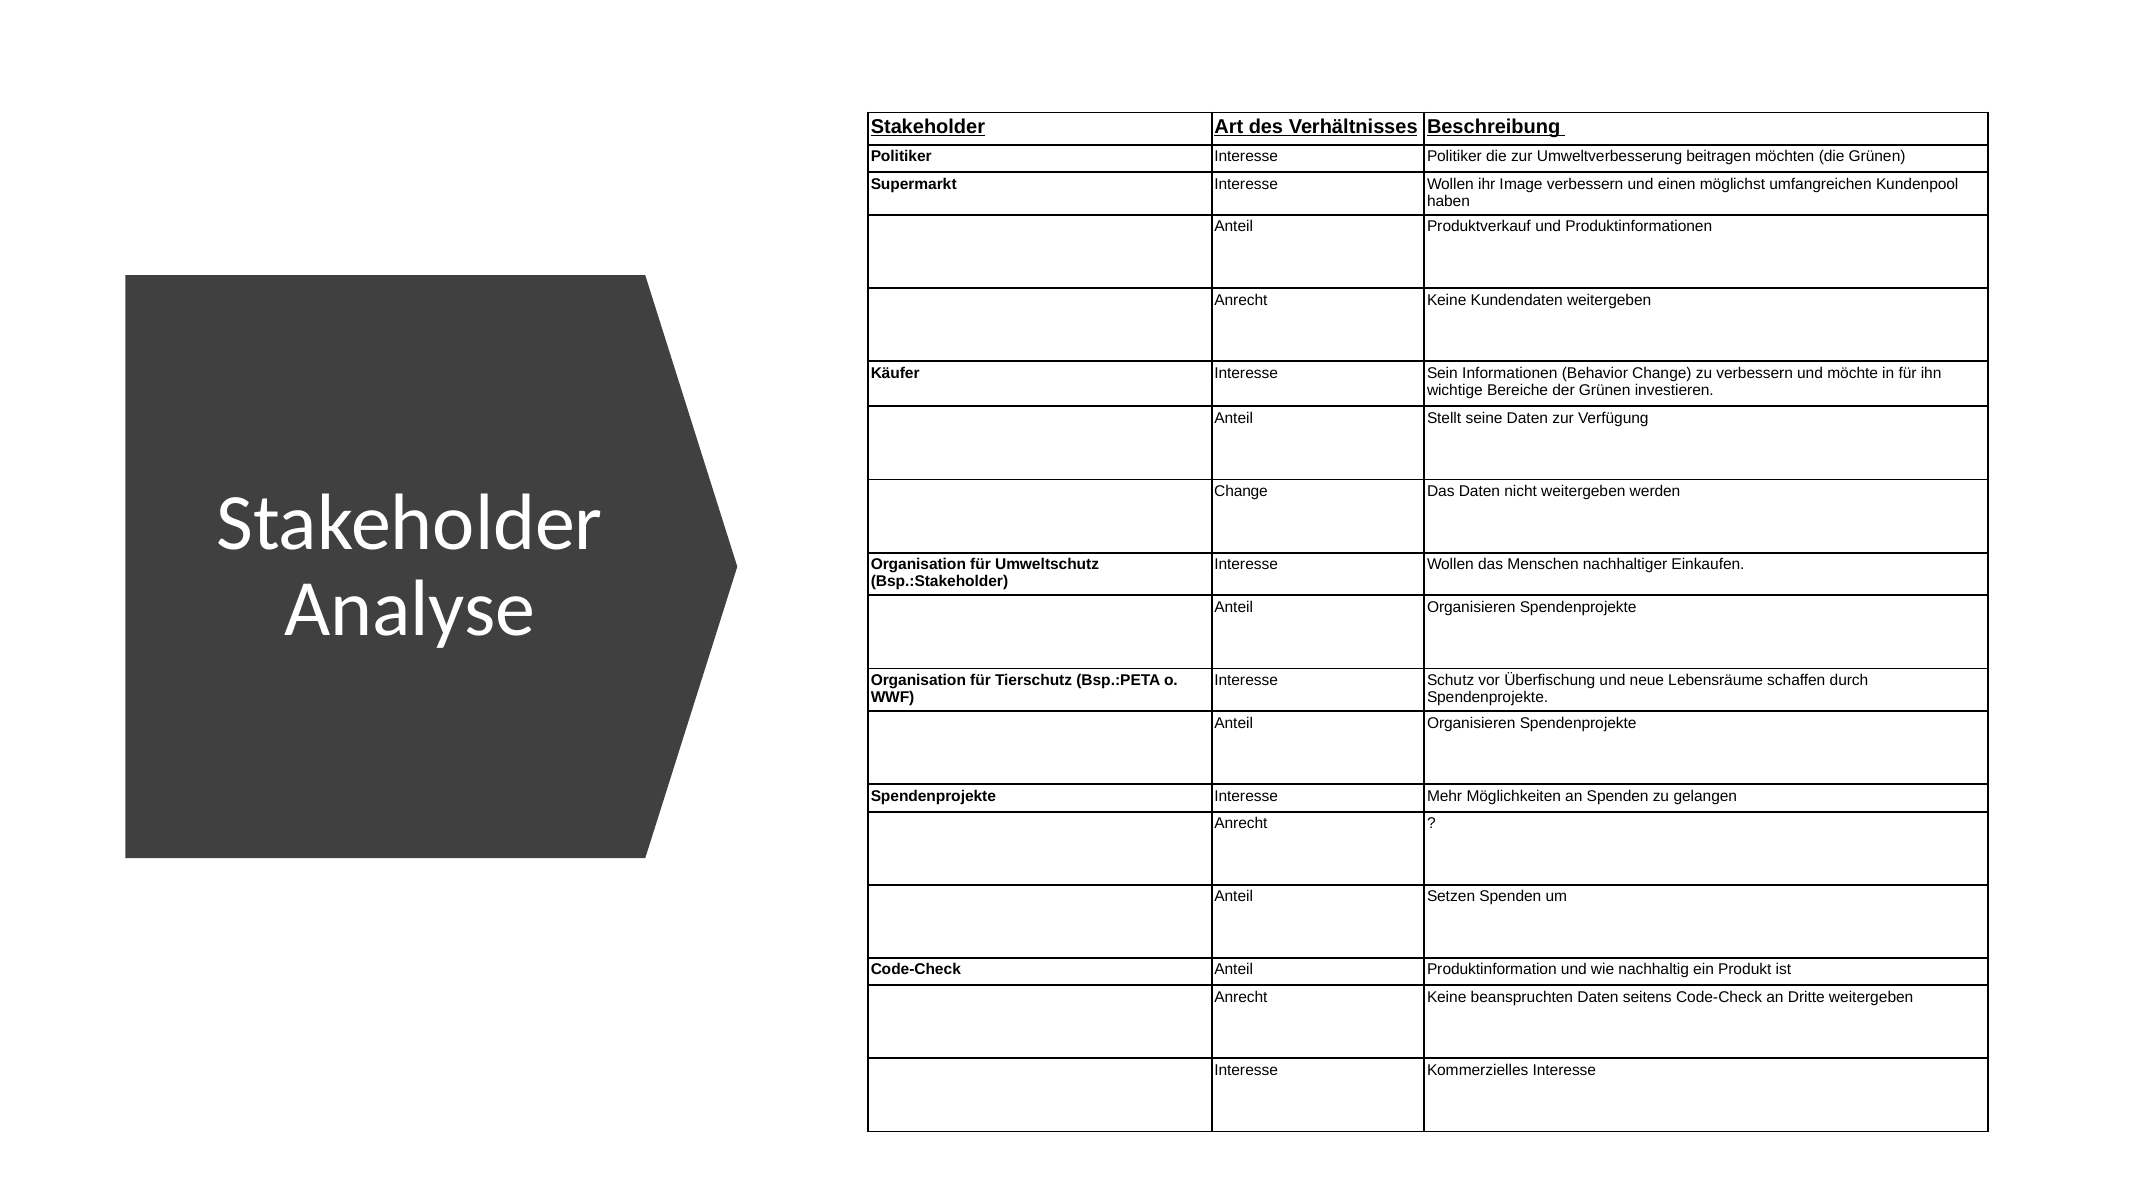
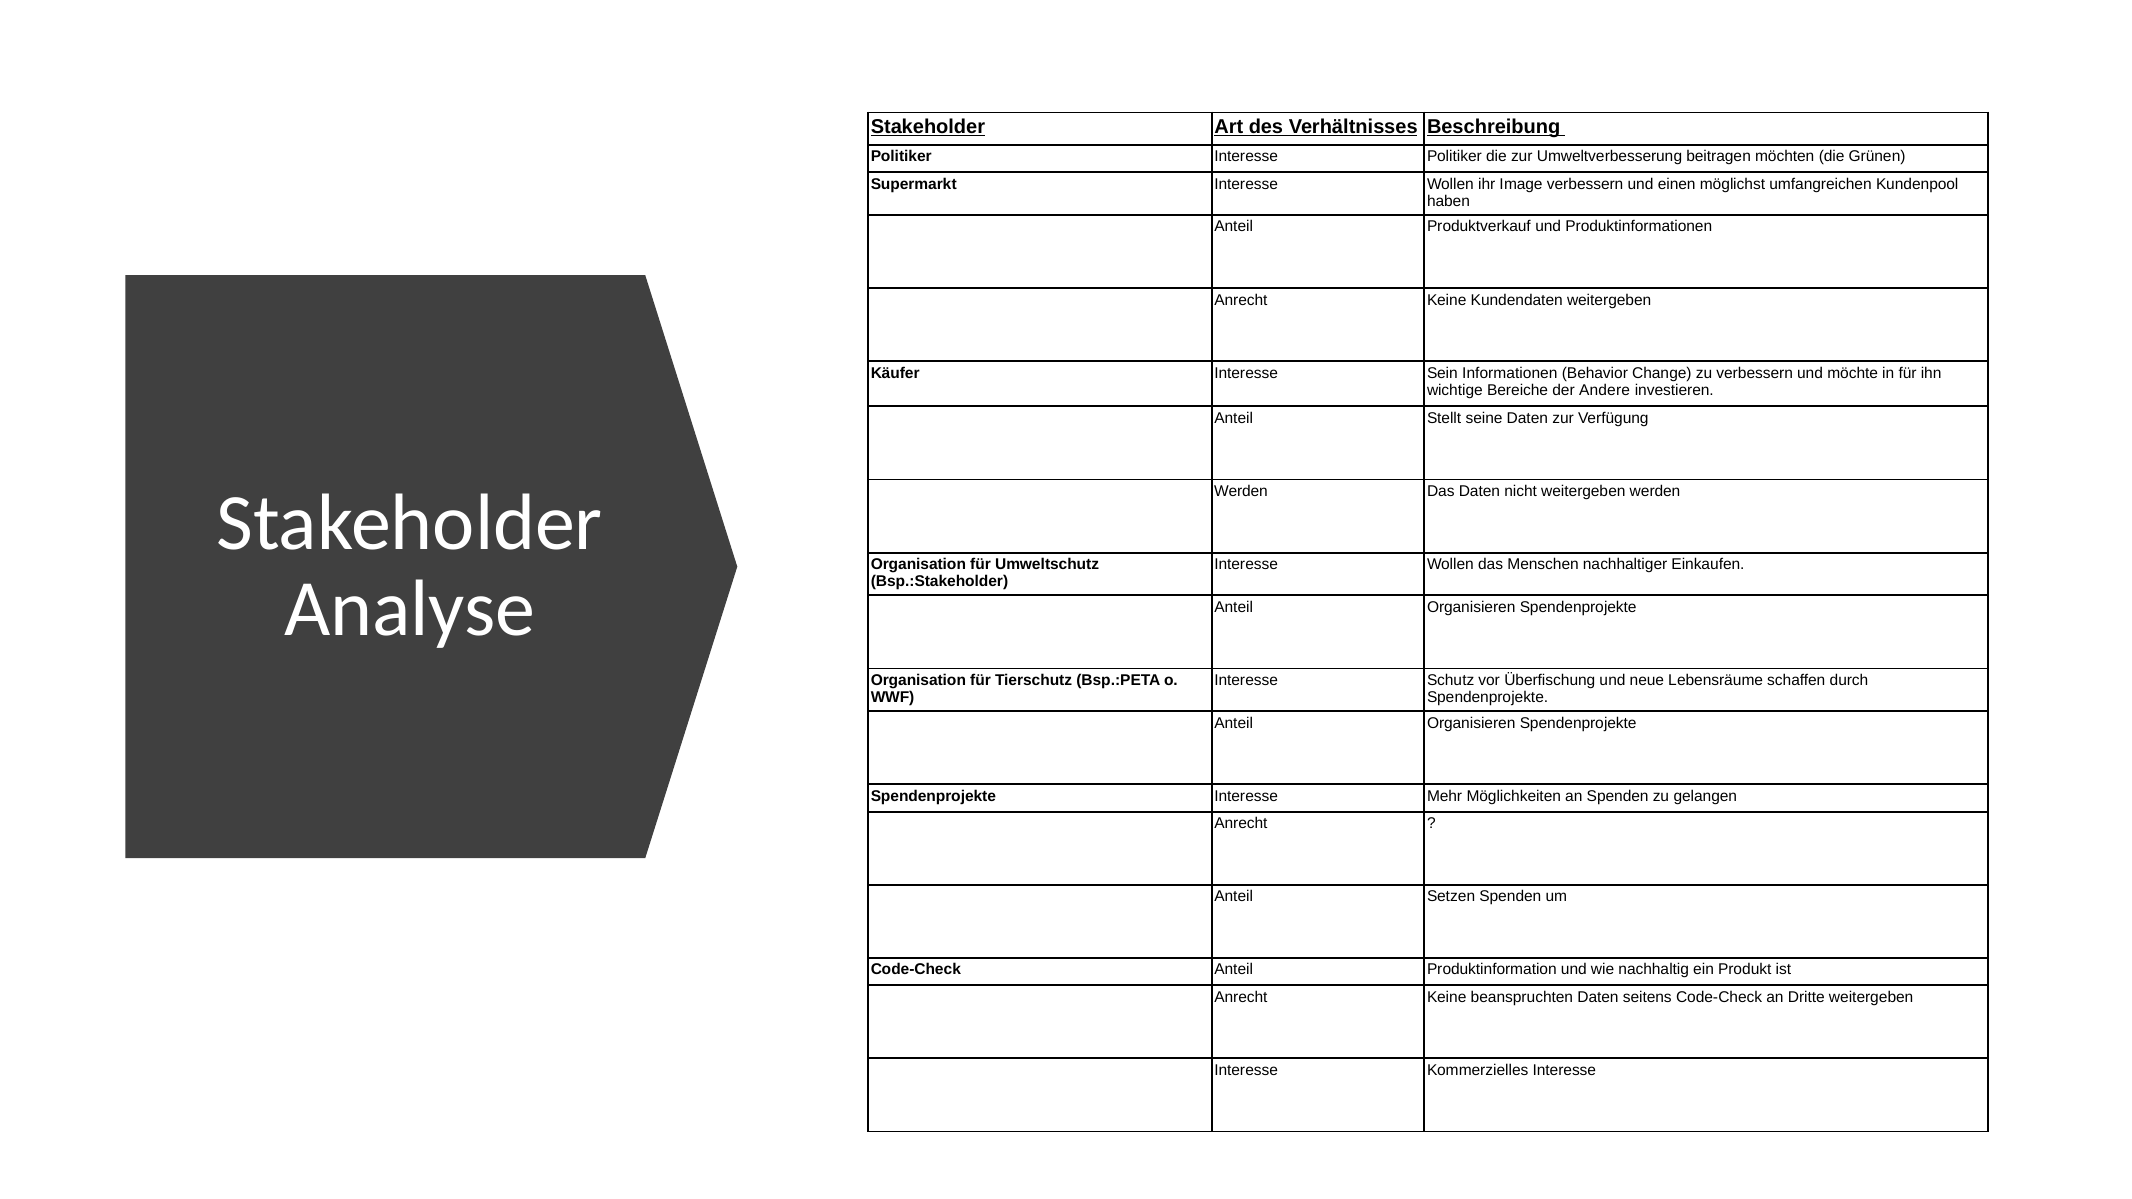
der Grünen: Grünen -> Andere (1605, 390)
Change: Change -> Werden (1241, 491)
